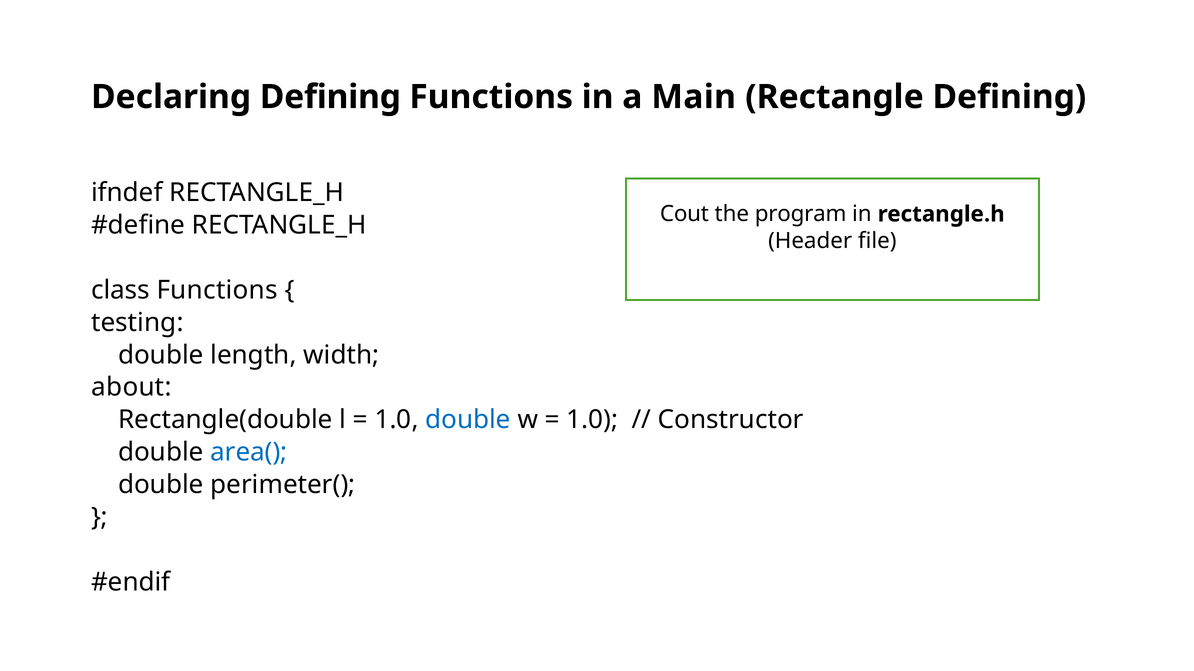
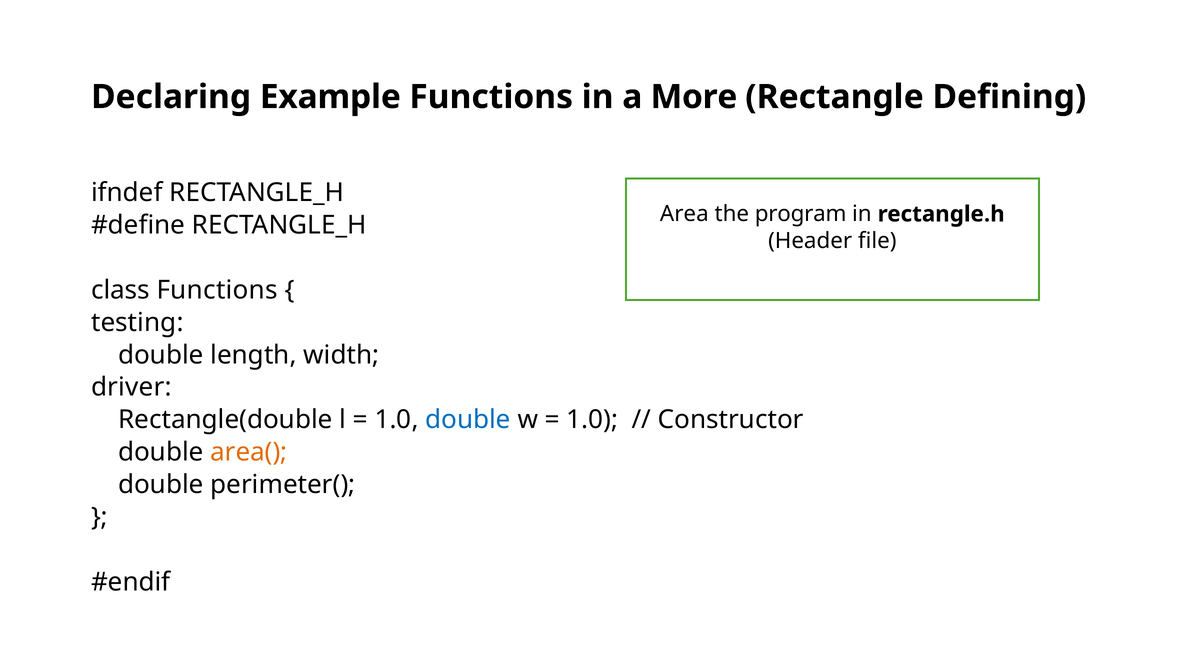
Declaring Defining: Defining -> Example (330, 97)
Main: Main -> More (694, 97)
Cout: Cout -> Area (684, 214)
about: about -> driver (131, 388)
area( colour: blue -> orange (249, 453)
